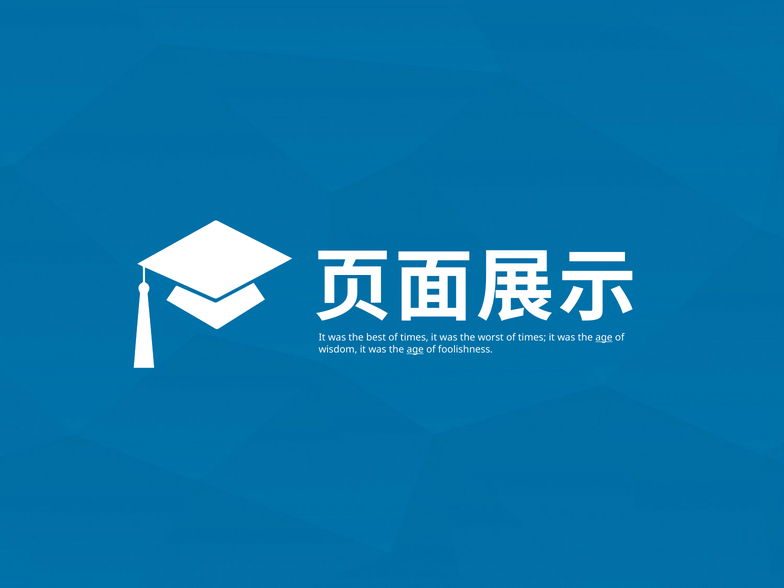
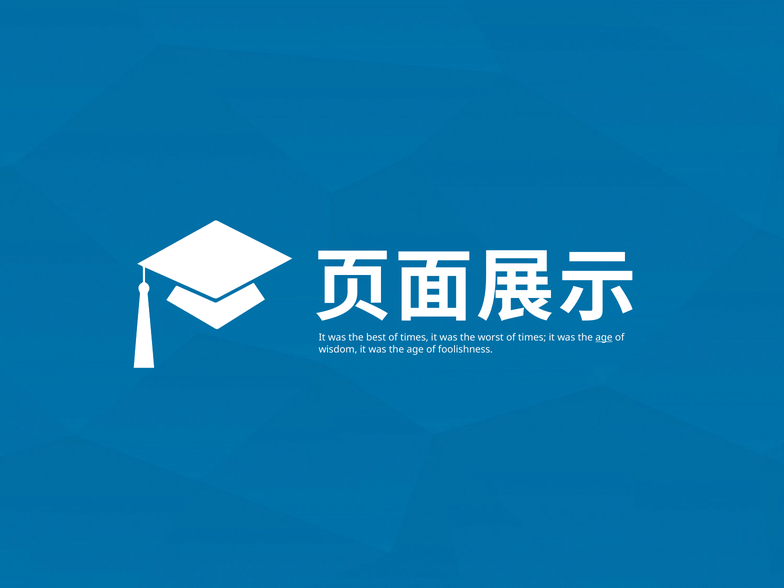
age underline: present -> none (415, 349)
